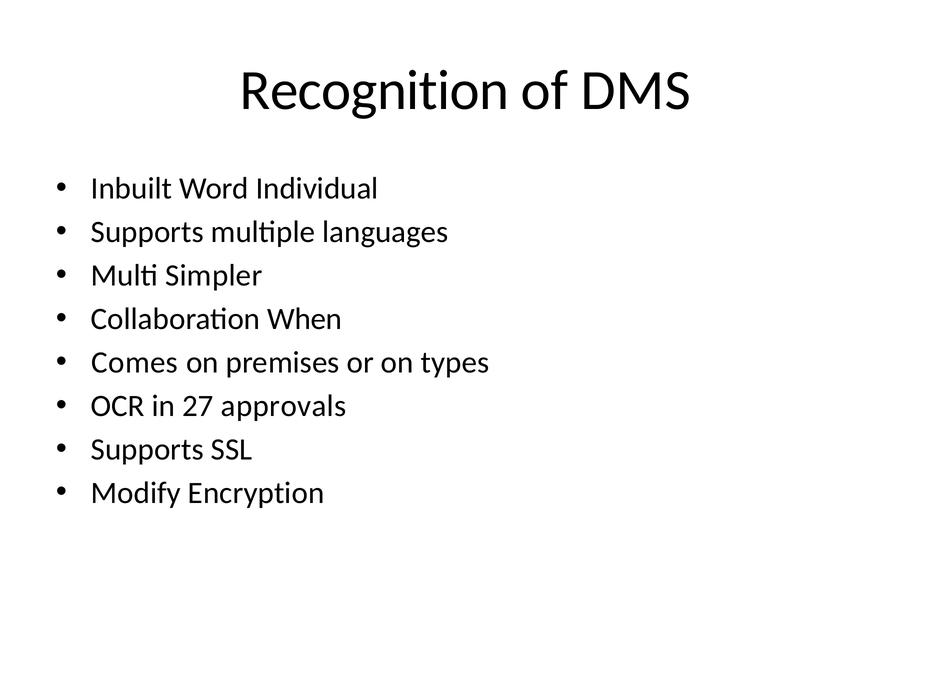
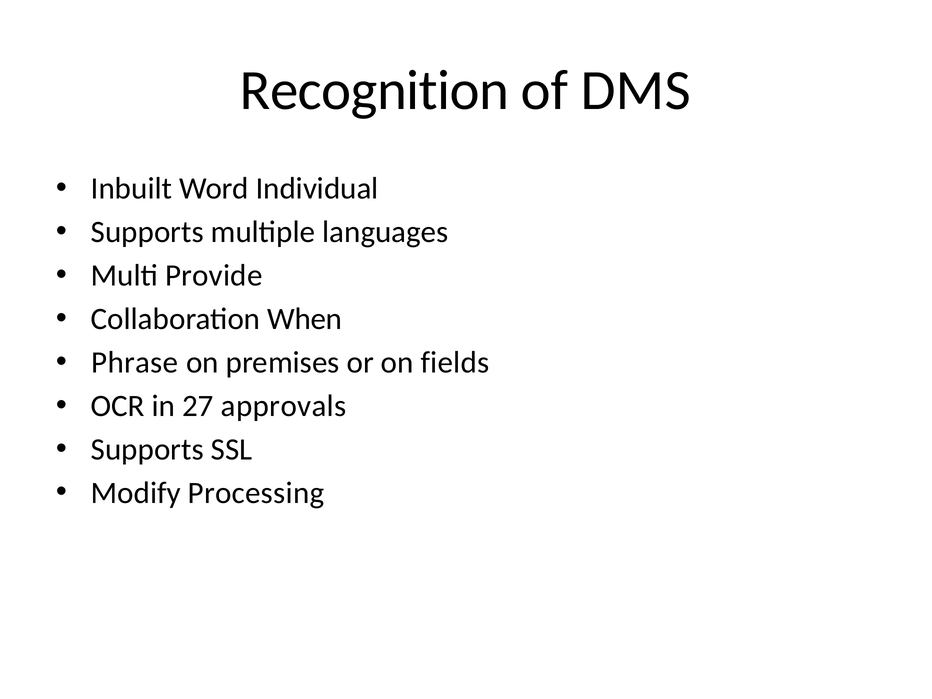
Simpler: Simpler -> Provide (214, 276)
Comes: Comes -> Phrase (135, 363)
types: types -> fields (455, 363)
Encryption: Encryption -> Processing (256, 493)
